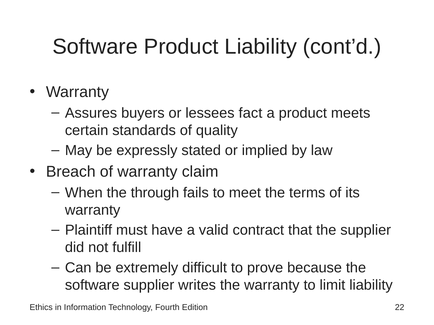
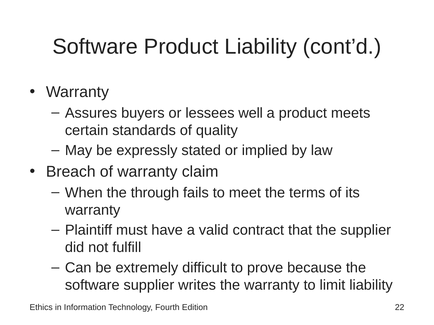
fact: fact -> well (251, 113)
